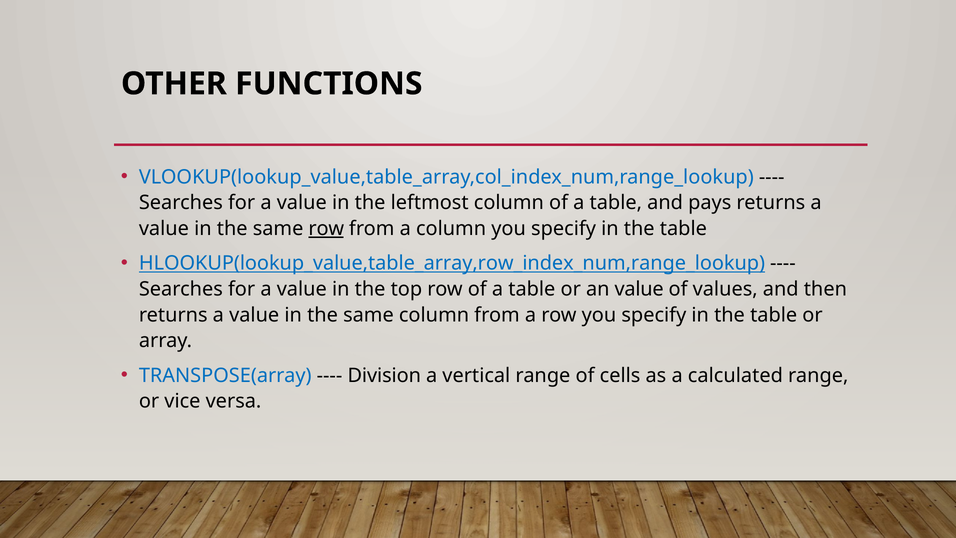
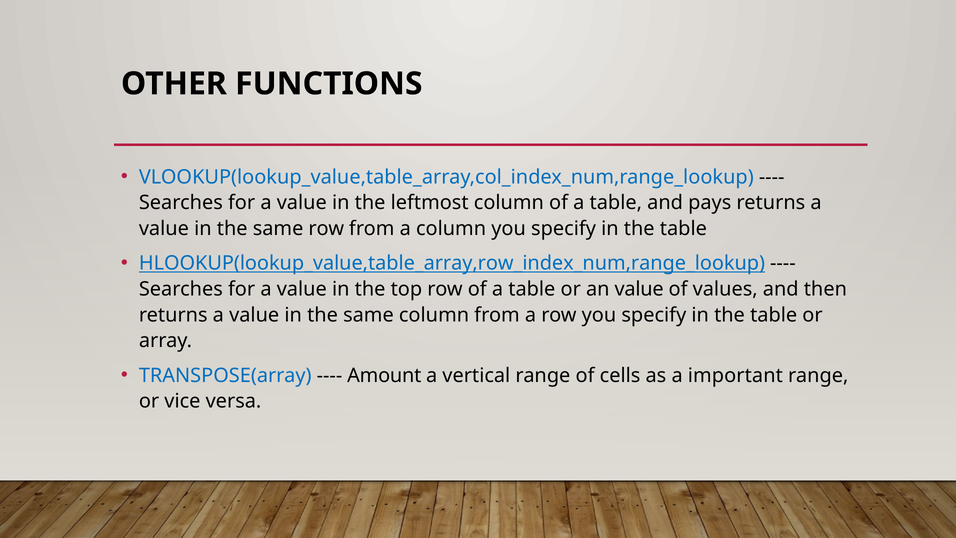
row underline: present -> none (326, 228)
Division: Division -> Amount (384, 375)
calculated: calculated -> important (735, 375)
